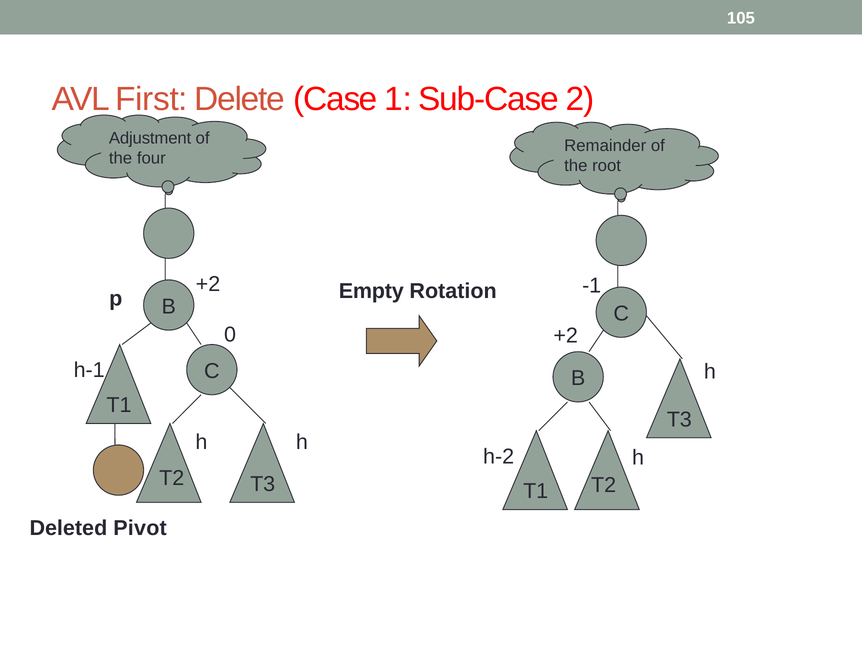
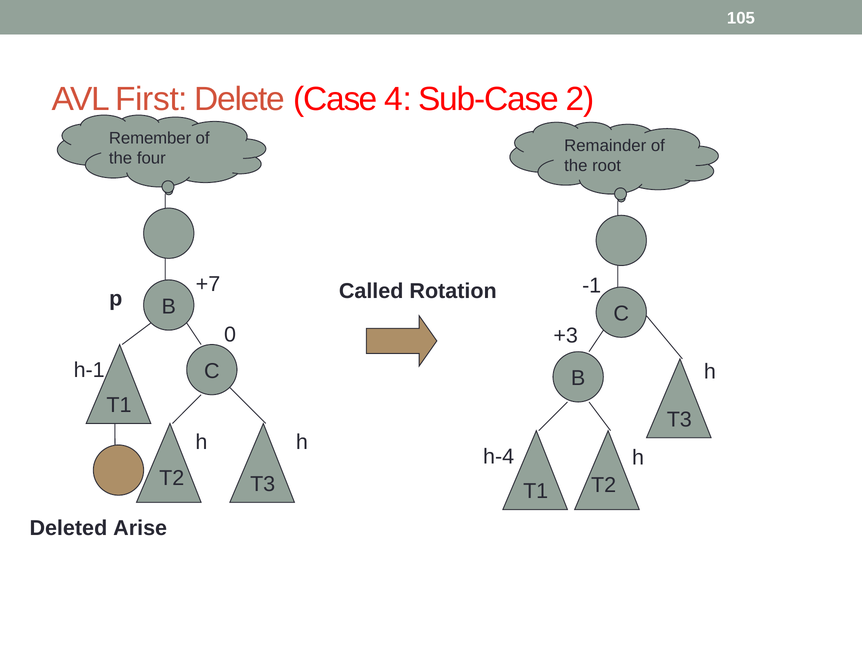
1: 1 -> 4 (398, 99)
Adjustment: Adjustment -> Remember (150, 138)
+2: +2 -> +7 (208, 284)
Empty: Empty -> Called (371, 292)
+2: +2 -> +3 (566, 336)
h-2: h-2 -> h-4 (499, 457)
Pivot: Pivot -> Arise (140, 529)
